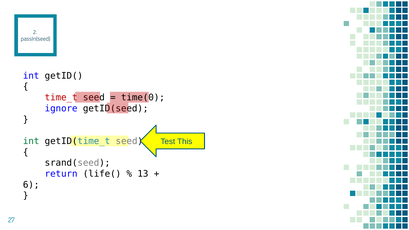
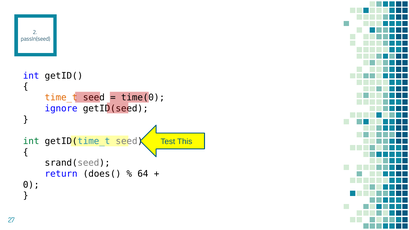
time_t colour: red -> orange (61, 98)
life(: life( -> does( (102, 174)
13: 13 -> 64 (143, 174)
6: 6 -> 0 (31, 185)
